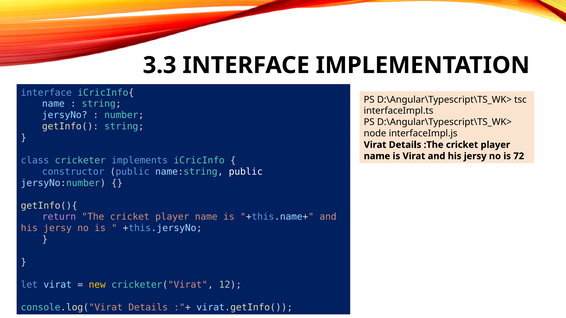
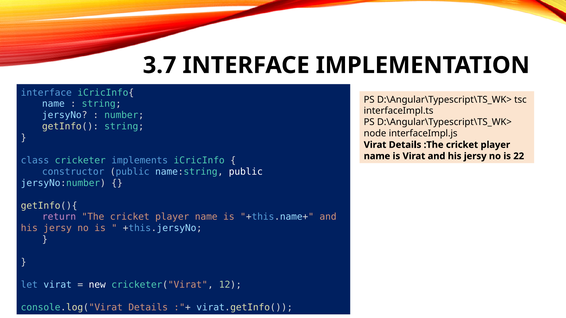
3.3: 3.3 -> 3.7 (160, 65)
72: 72 -> 22 (519, 156)
new colour: yellow -> white (97, 285)
